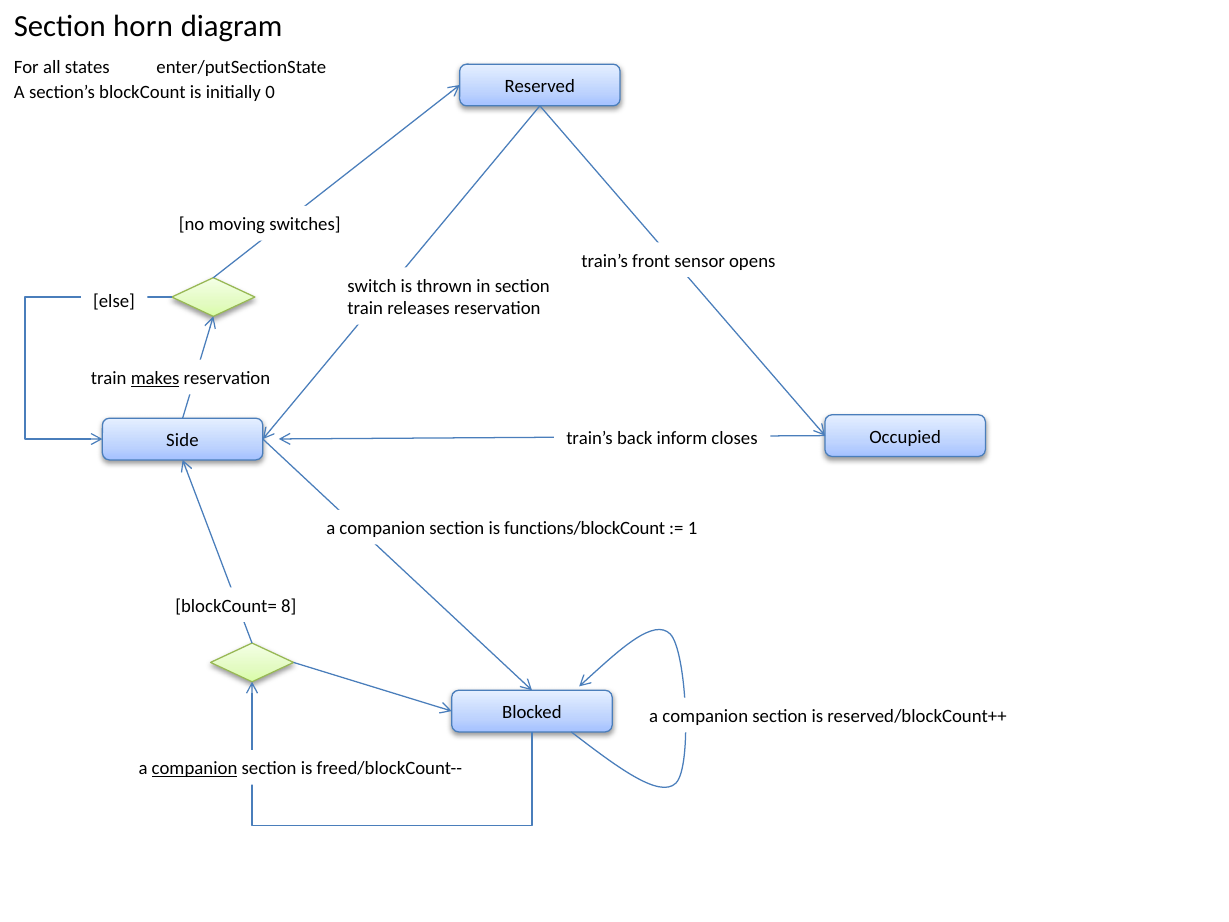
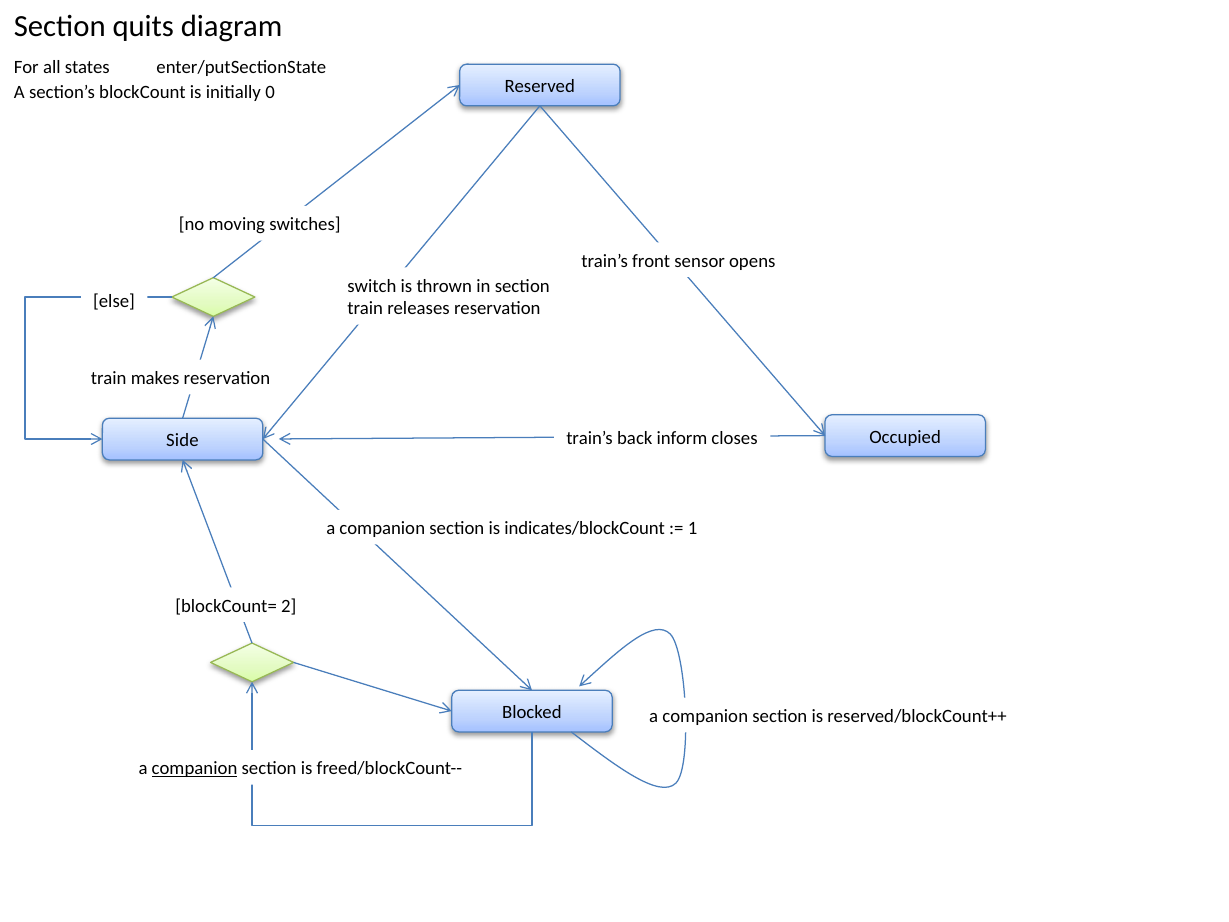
horn: horn -> quits (143, 27)
makes underline: present -> none (155, 378)
functions/blockCount: functions/blockCount -> indicates/blockCount (585, 528)
8: 8 -> 2 (289, 606)
